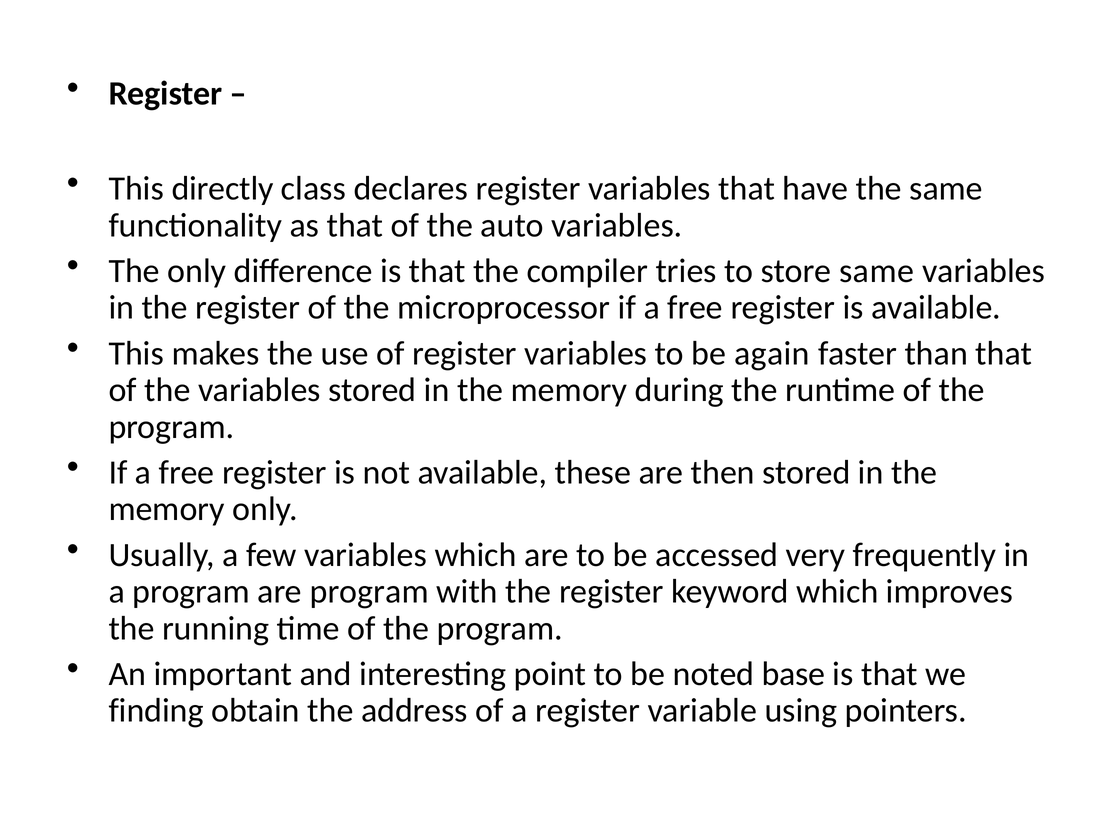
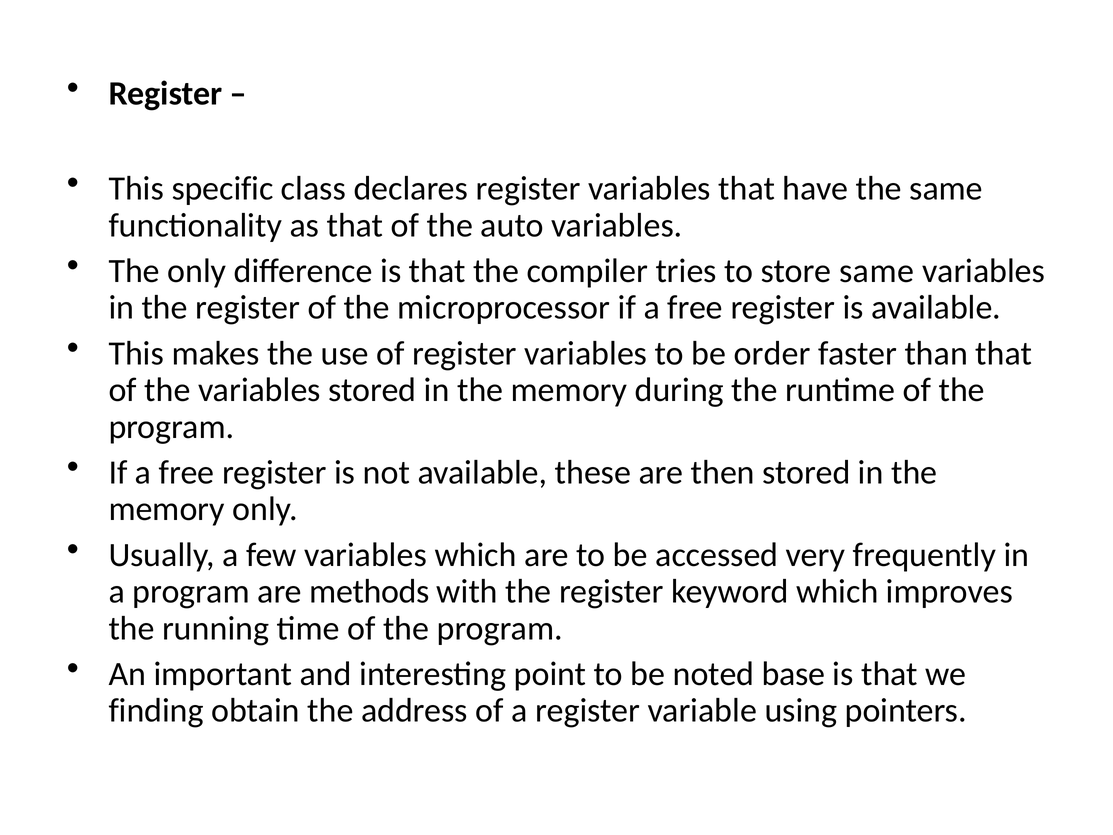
directly: directly -> specific (223, 189)
again: again -> order (772, 353)
are program: program -> methods (369, 591)
